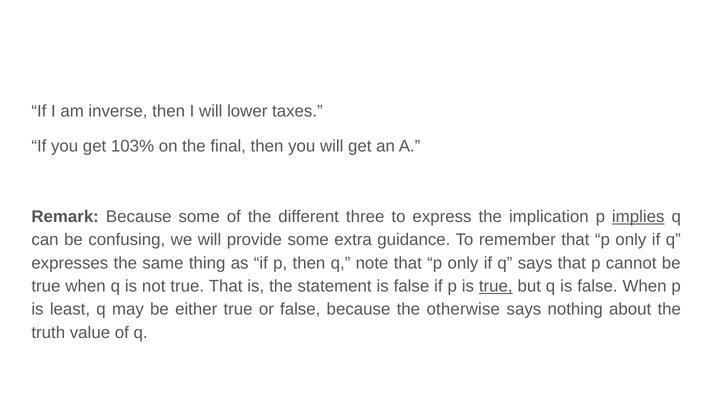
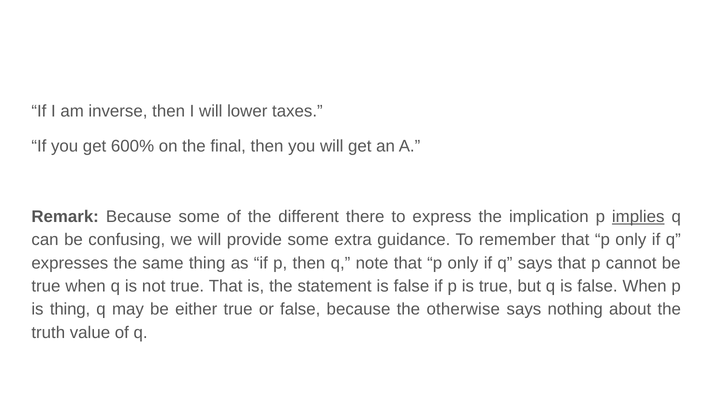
103%: 103% -> 600% (133, 146)
three: three -> there (365, 217)
true underline: present -> none (496, 286)
is least: least -> thing (70, 309)
